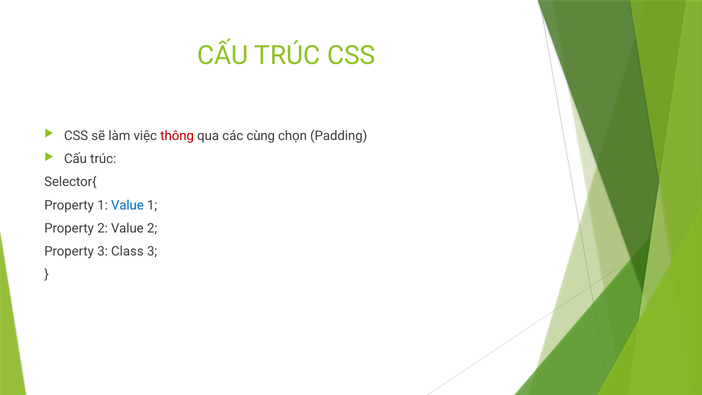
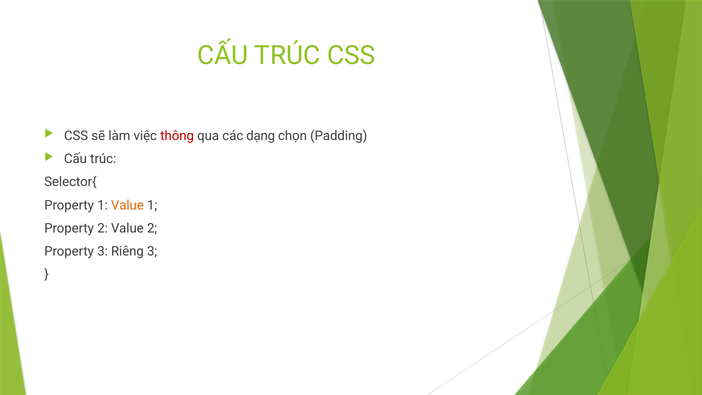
cùng: cùng -> dạng (261, 136)
Value colour: blue -> orange (127, 205)
Class: Class -> Riêng (127, 251)
